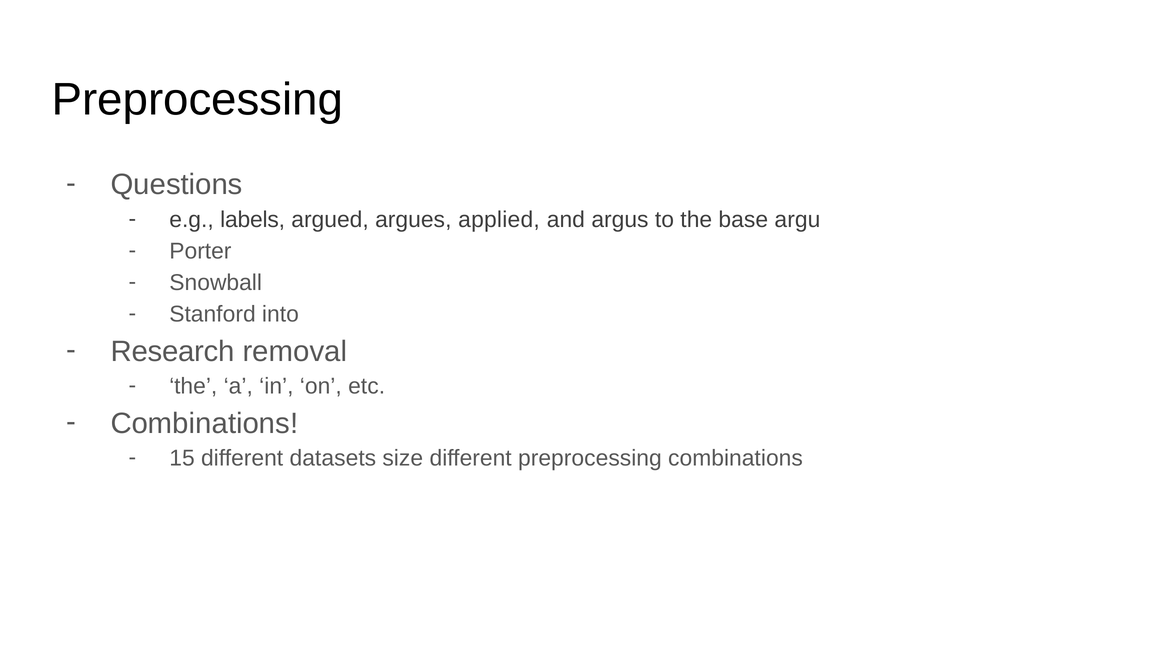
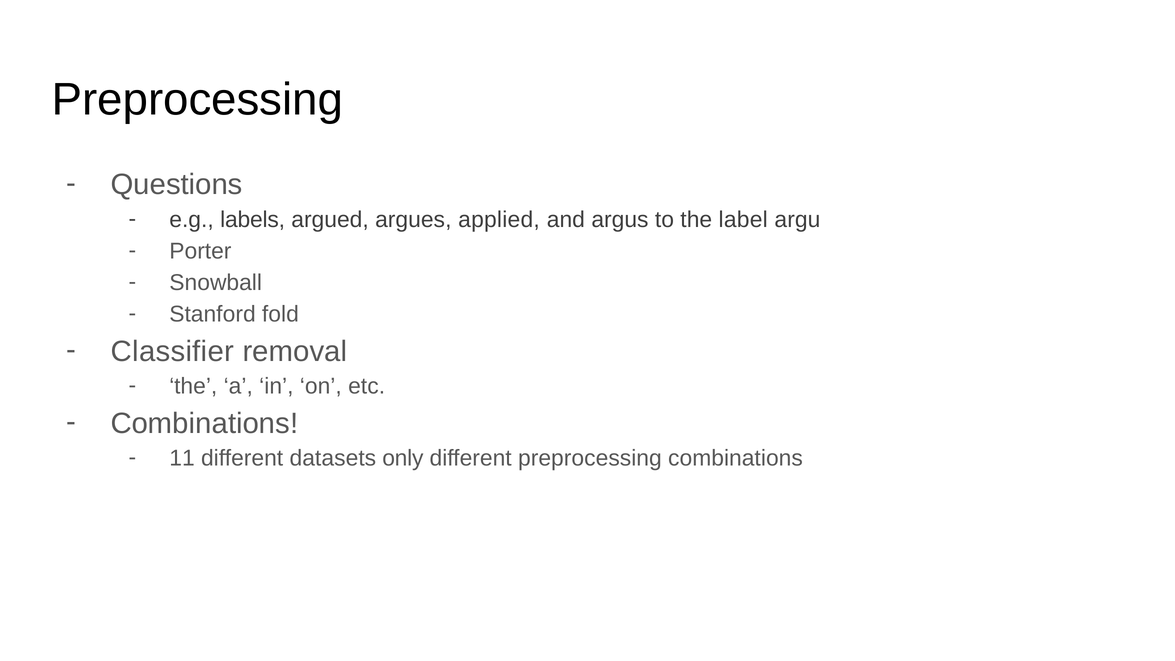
base: base -> label (743, 220)
into: into -> fold (280, 314)
Research: Research -> Classifier (172, 351)
15: 15 -> 11 (182, 458)
size: size -> only (403, 458)
